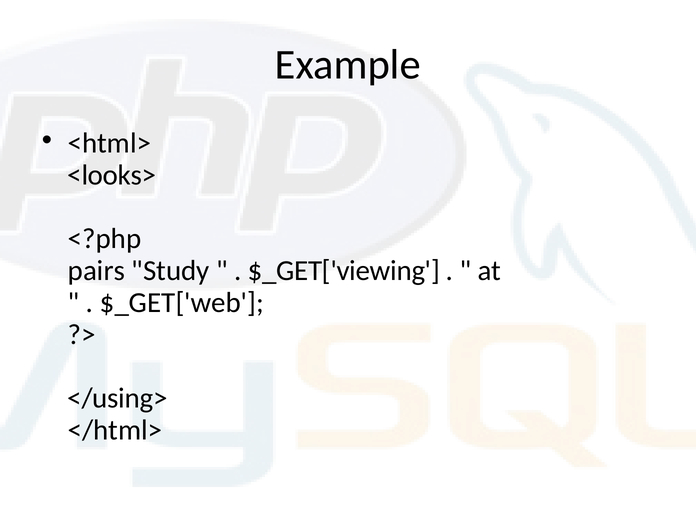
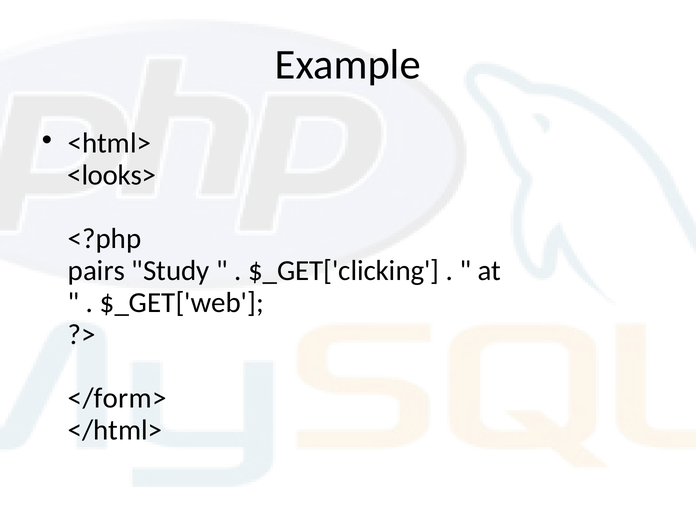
$_GET['viewing: $_GET['viewing -> $_GET['clicking (344, 271)
</using>: </using> -> </form> (117, 398)
